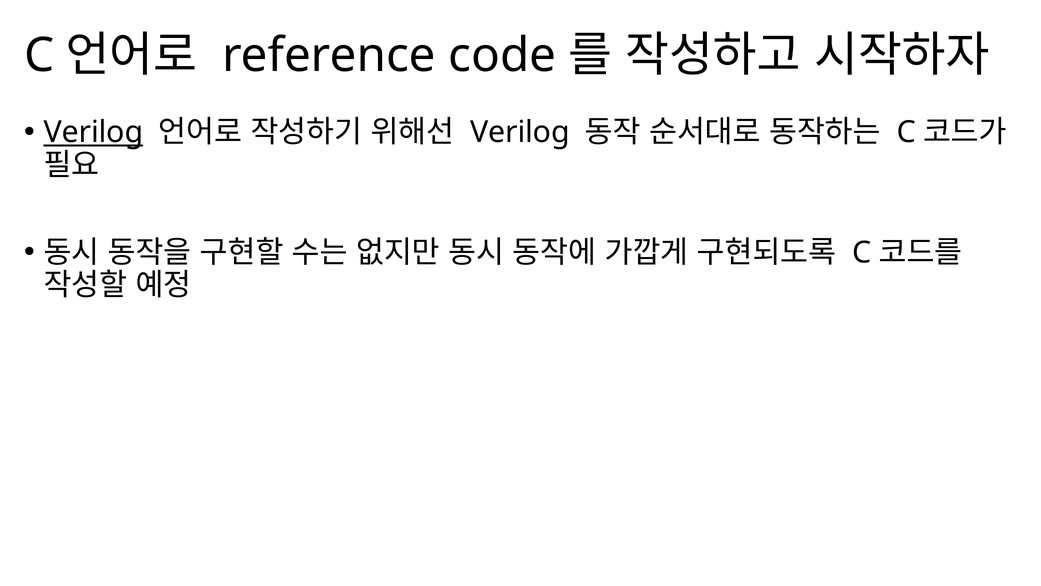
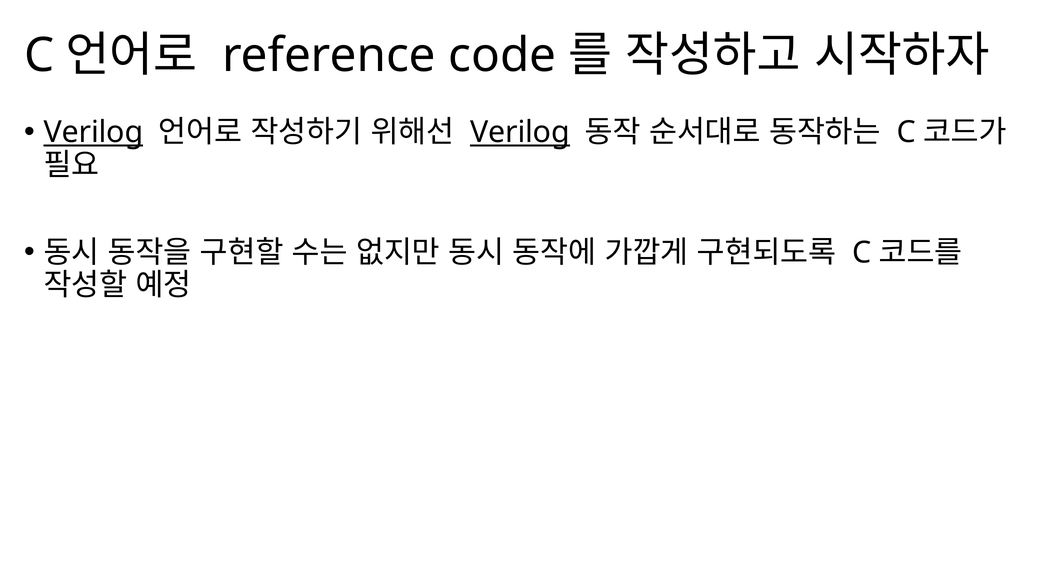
Verilog underline: none -> present (520, 132)
